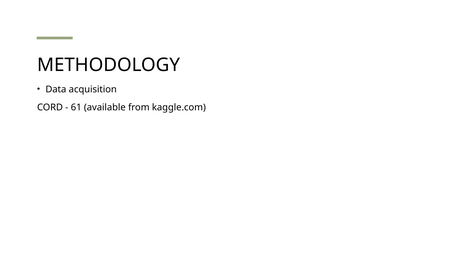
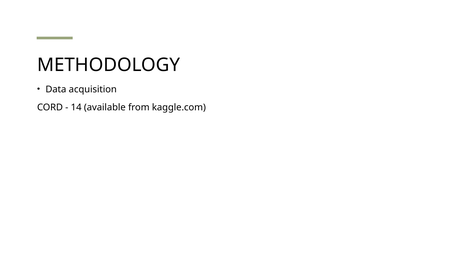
61: 61 -> 14 (76, 108)
